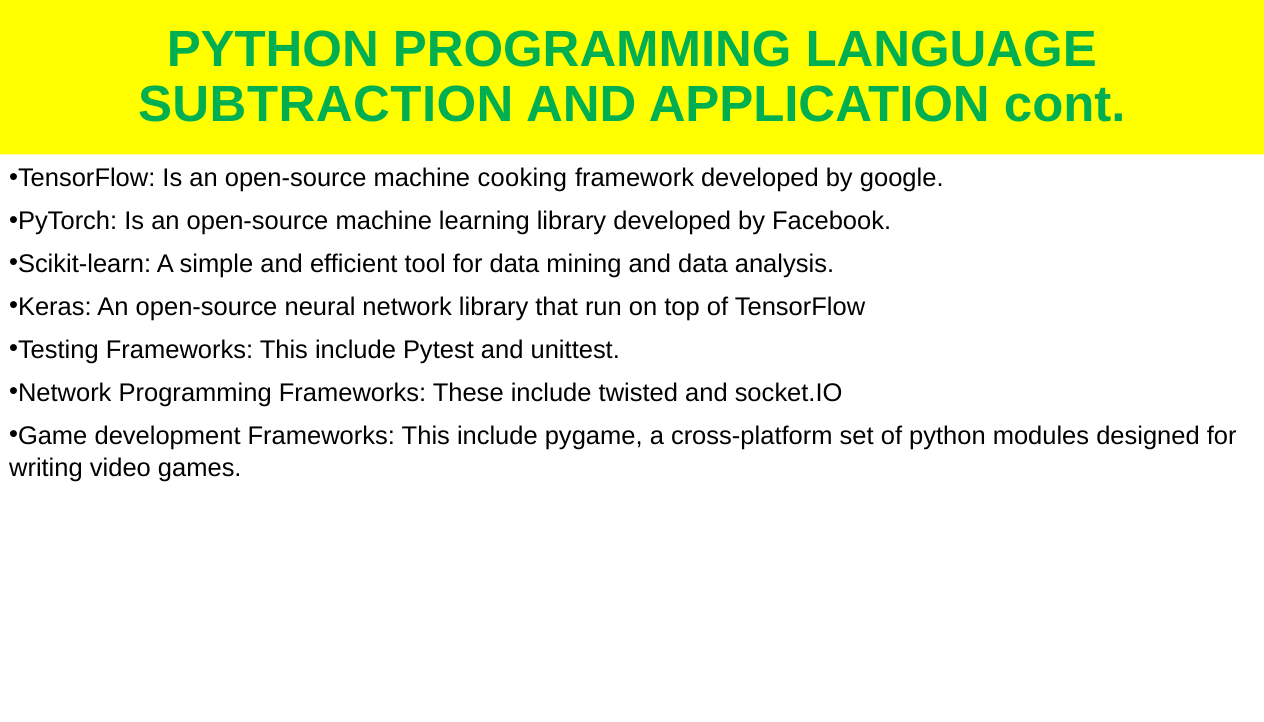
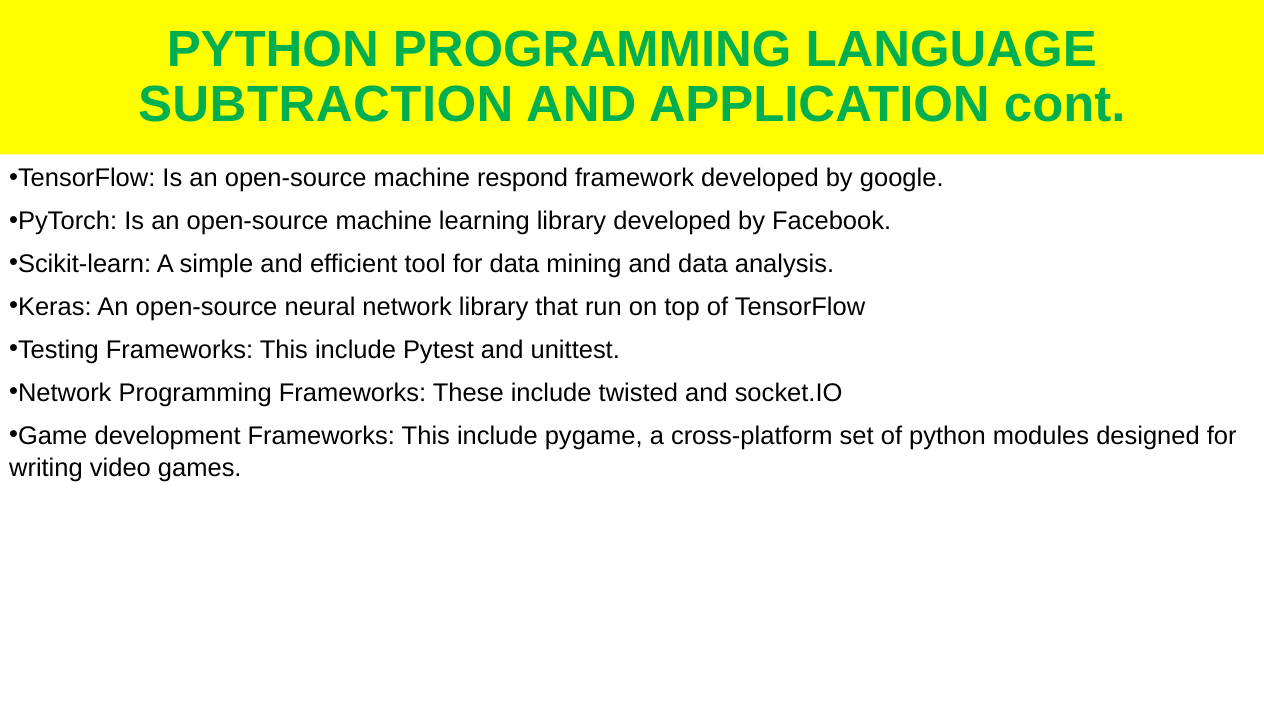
cooking: cooking -> respond (523, 178)
